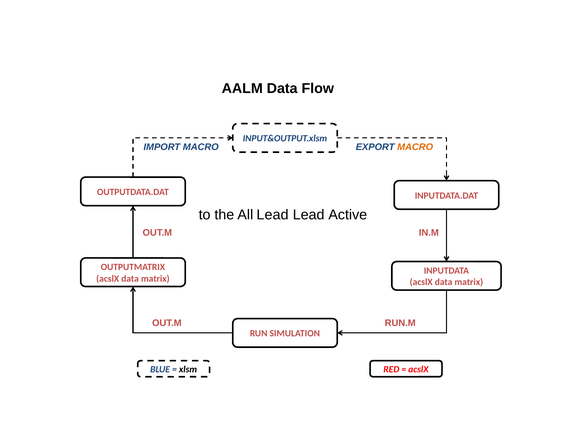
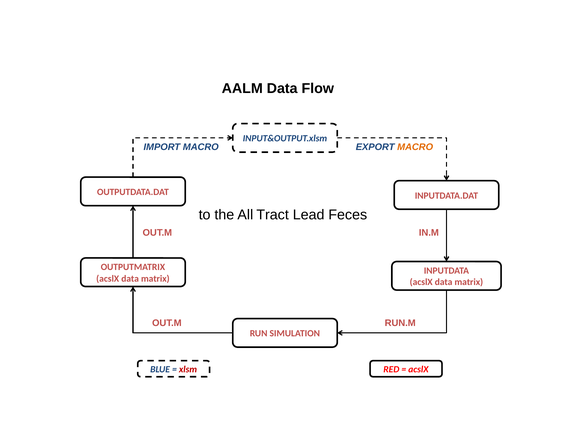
All Lead: Lead -> Tract (273, 215)
Active: Active -> Feces (348, 215)
xlsm colour: black -> red (188, 369)
